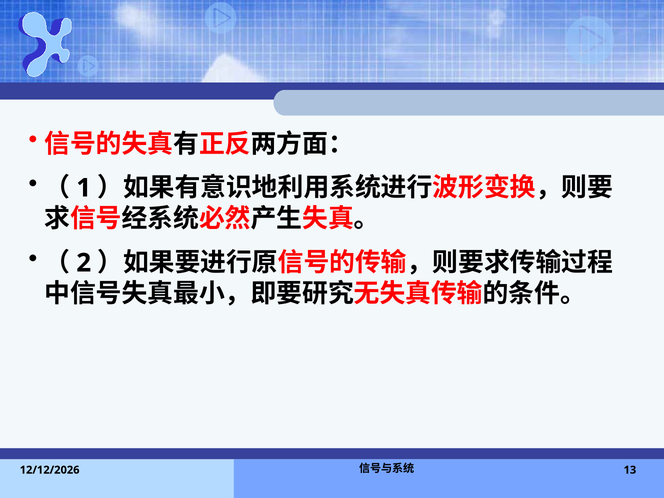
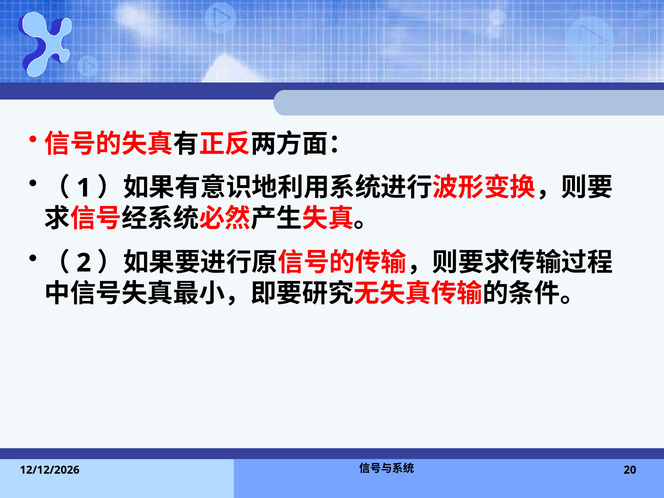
13: 13 -> 20 (630, 470)
